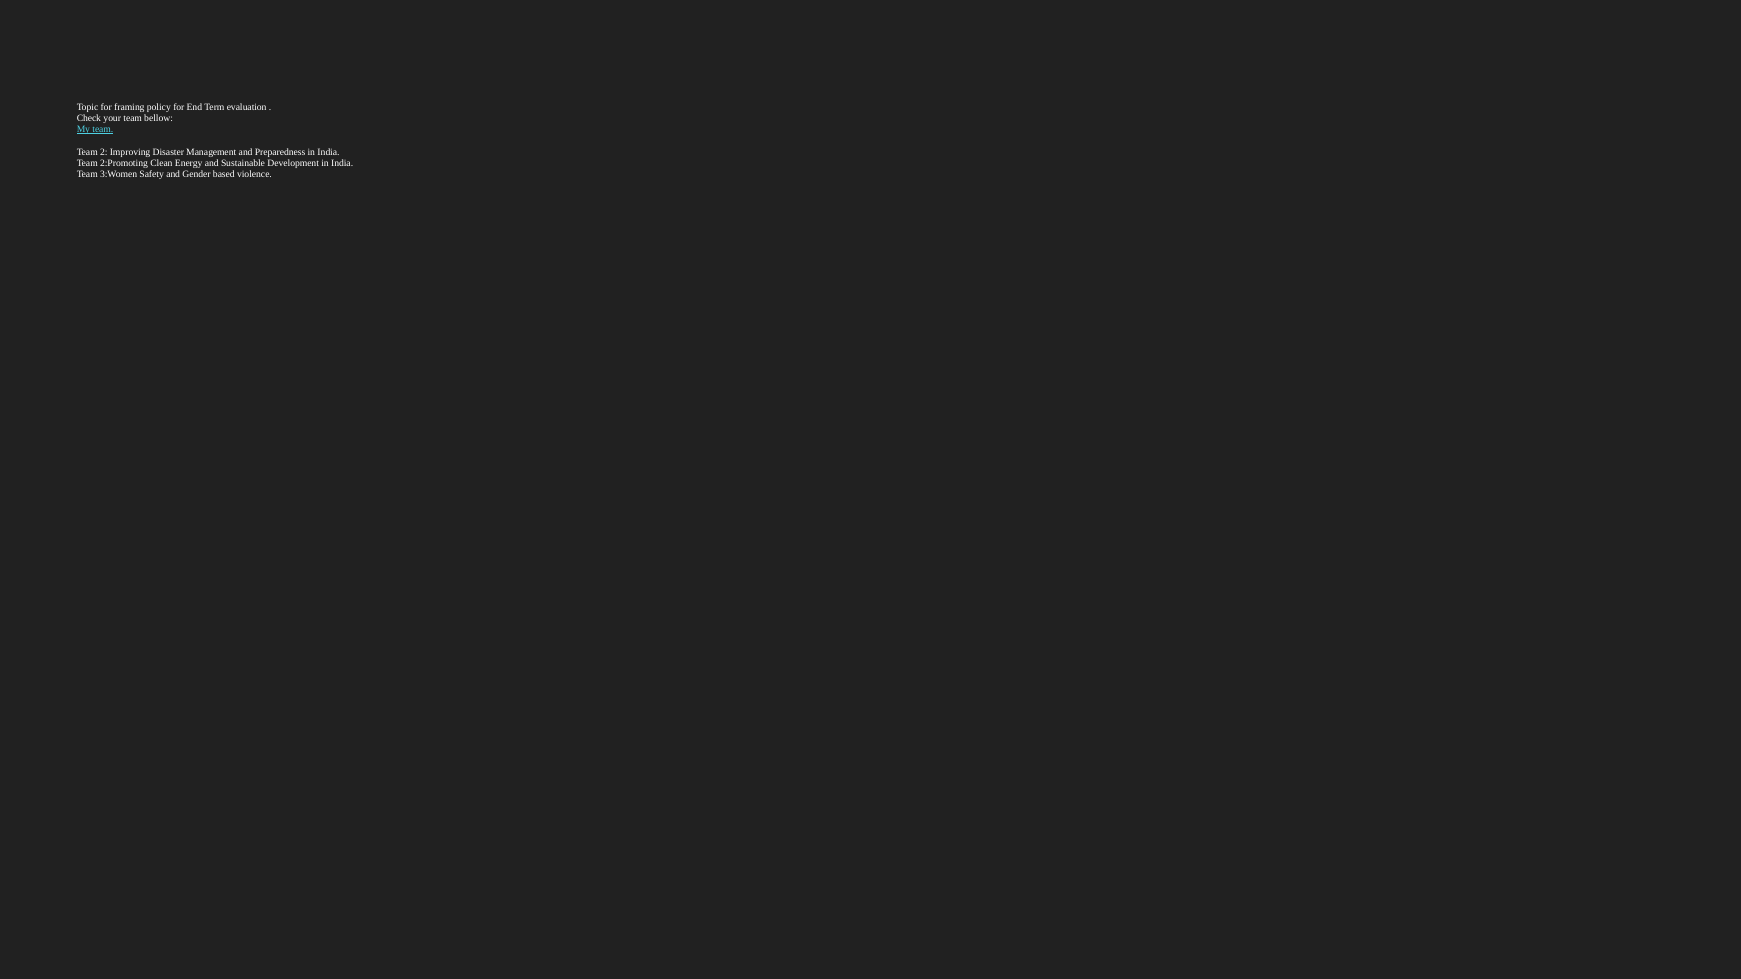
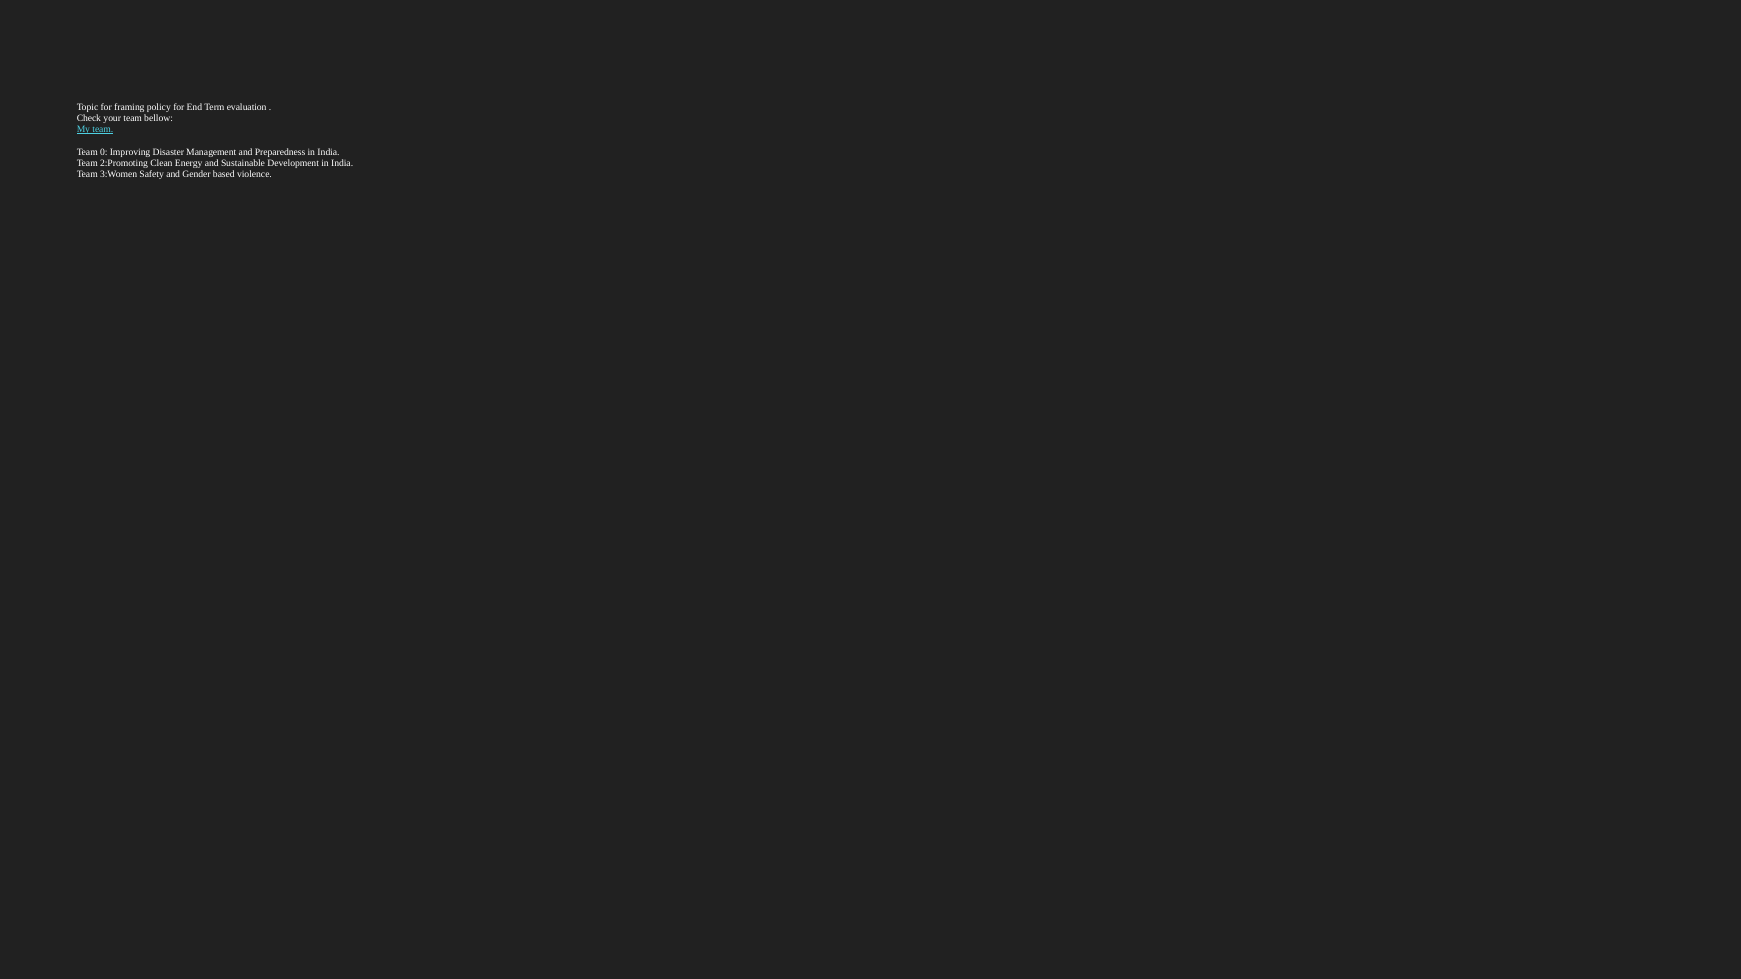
2: 2 -> 0 (104, 153)
